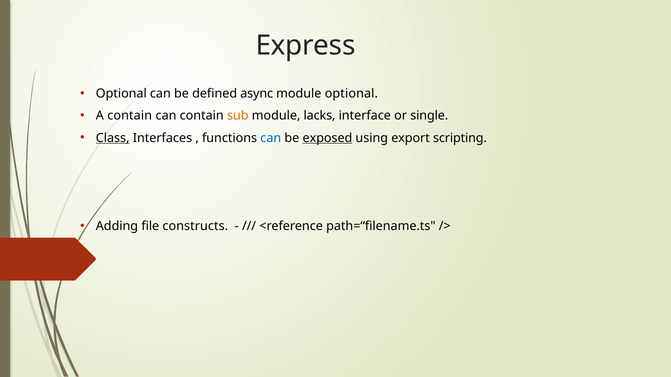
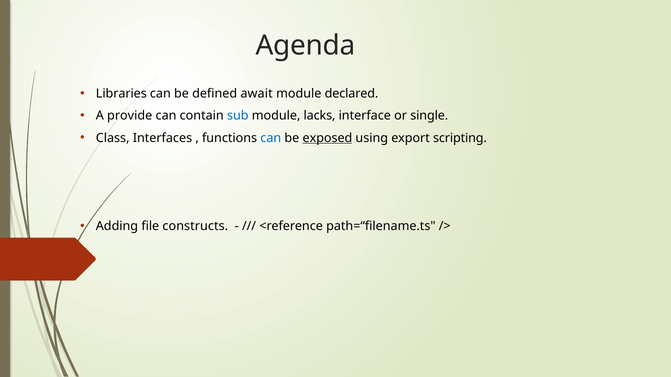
Express: Express -> Agenda (305, 46)
Optional: Optional -> Libraries (121, 94)
async: async -> await (257, 94)
module optional: optional -> declared (351, 94)
A contain: contain -> provide (130, 116)
sub colour: orange -> blue (238, 116)
Class underline: present -> none (113, 138)
